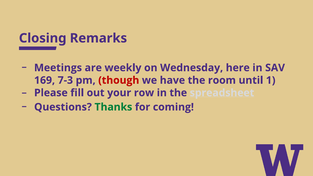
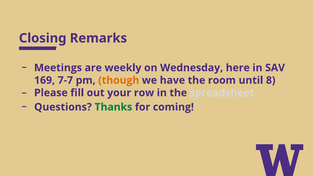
7-3: 7-3 -> 7-7 (65, 80)
though colour: red -> orange (119, 80)
1: 1 -> 8 (271, 80)
